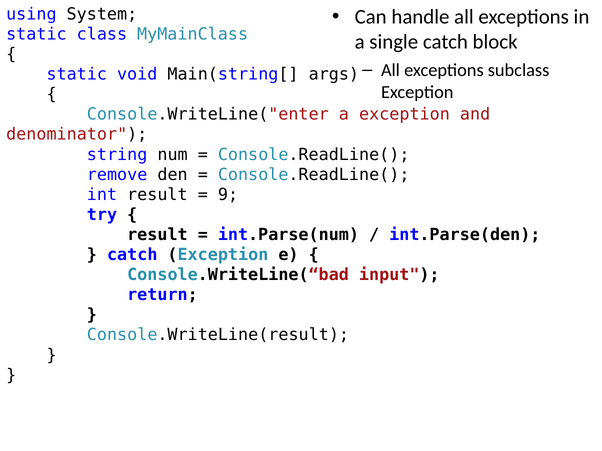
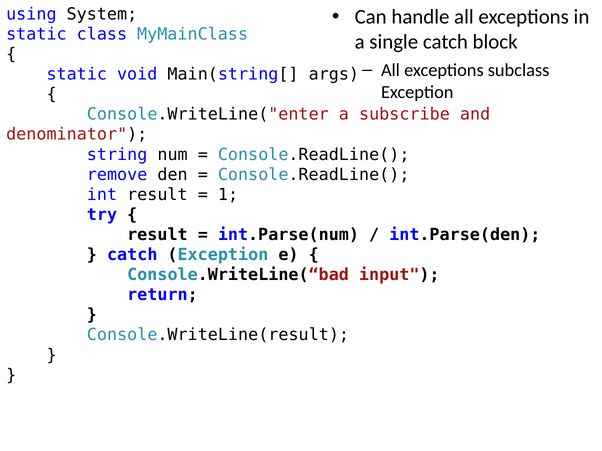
a exception: exception -> subscribe (404, 115)
9: 9 -> 1 (228, 195)
